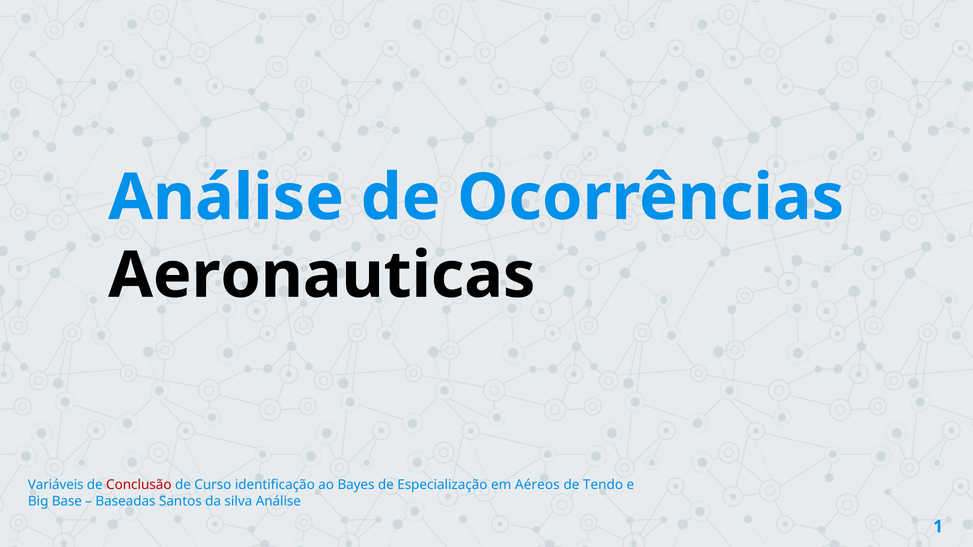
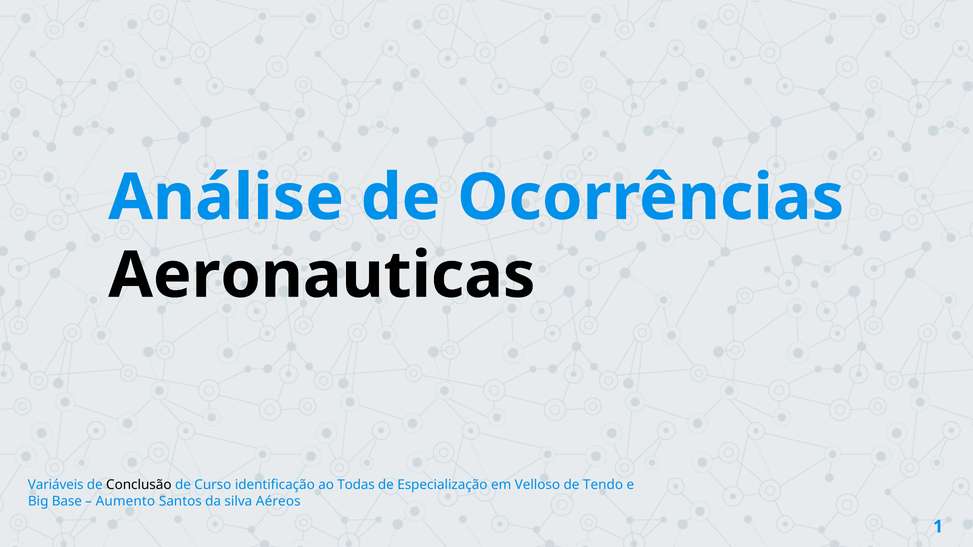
Conclusão colour: red -> black (139, 485)
Bayes: Bayes -> Todas (356, 485)
Aéreos: Aéreos -> Velloso (537, 485)
Baseadas: Baseadas -> Aumento (125, 501)
silva Análise: Análise -> Aéreos (278, 501)
